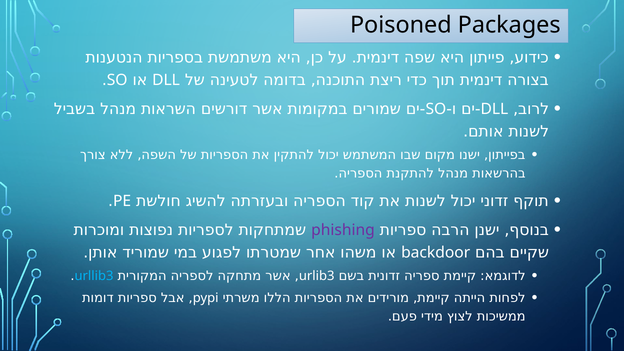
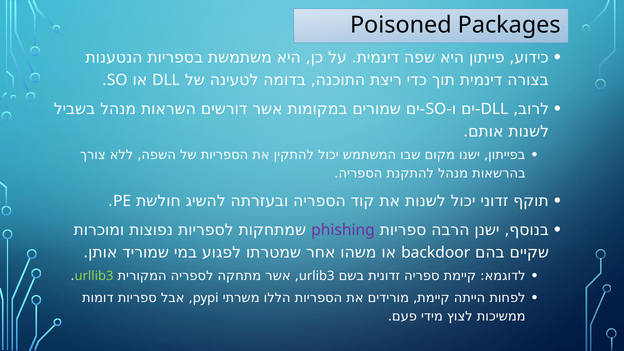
urllib3 colour: light blue -> light green (94, 276)
